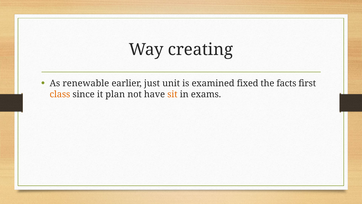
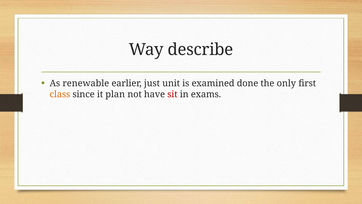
creating: creating -> describe (200, 50)
fixed: fixed -> done (248, 83)
facts: facts -> only (286, 83)
sit colour: orange -> red (172, 94)
